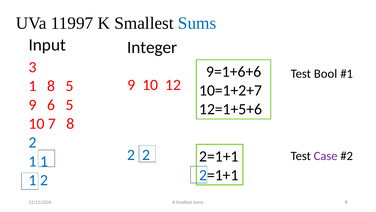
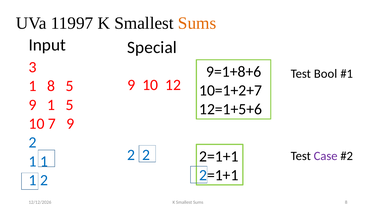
Sums colour: blue -> orange (197, 23)
Integer: Integer -> Special (152, 47)
9=1+6+6: 9=1+6+6 -> 9=1+8+6 (234, 71)
9 6: 6 -> 1 (51, 105)
7 8: 8 -> 9 (70, 123)
